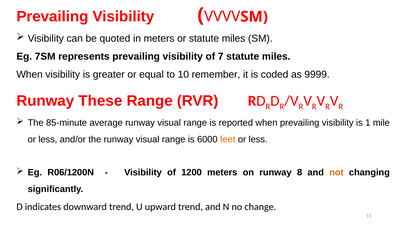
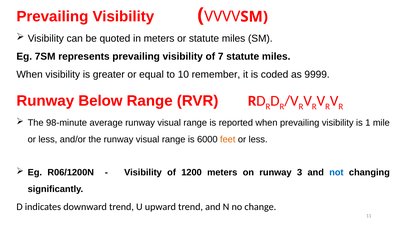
These: These -> Below (100, 101)
85-minute: 85-minute -> 98-minute (67, 123)
8: 8 -> 3 (300, 173)
not colour: orange -> blue (336, 173)
